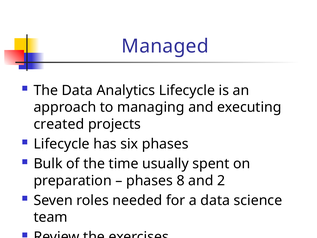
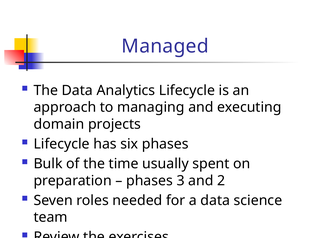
created: created -> domain (59, 124)
8: 8 -> 3 (181, 180)
